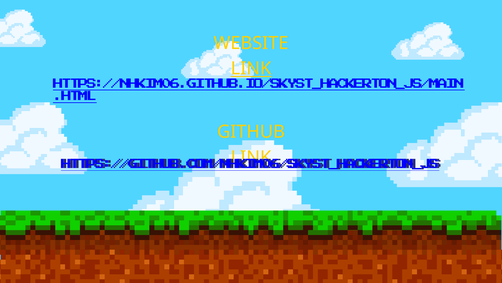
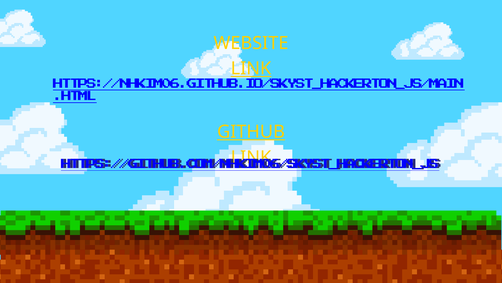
GITHUB underline: none -> present (251, 132)
